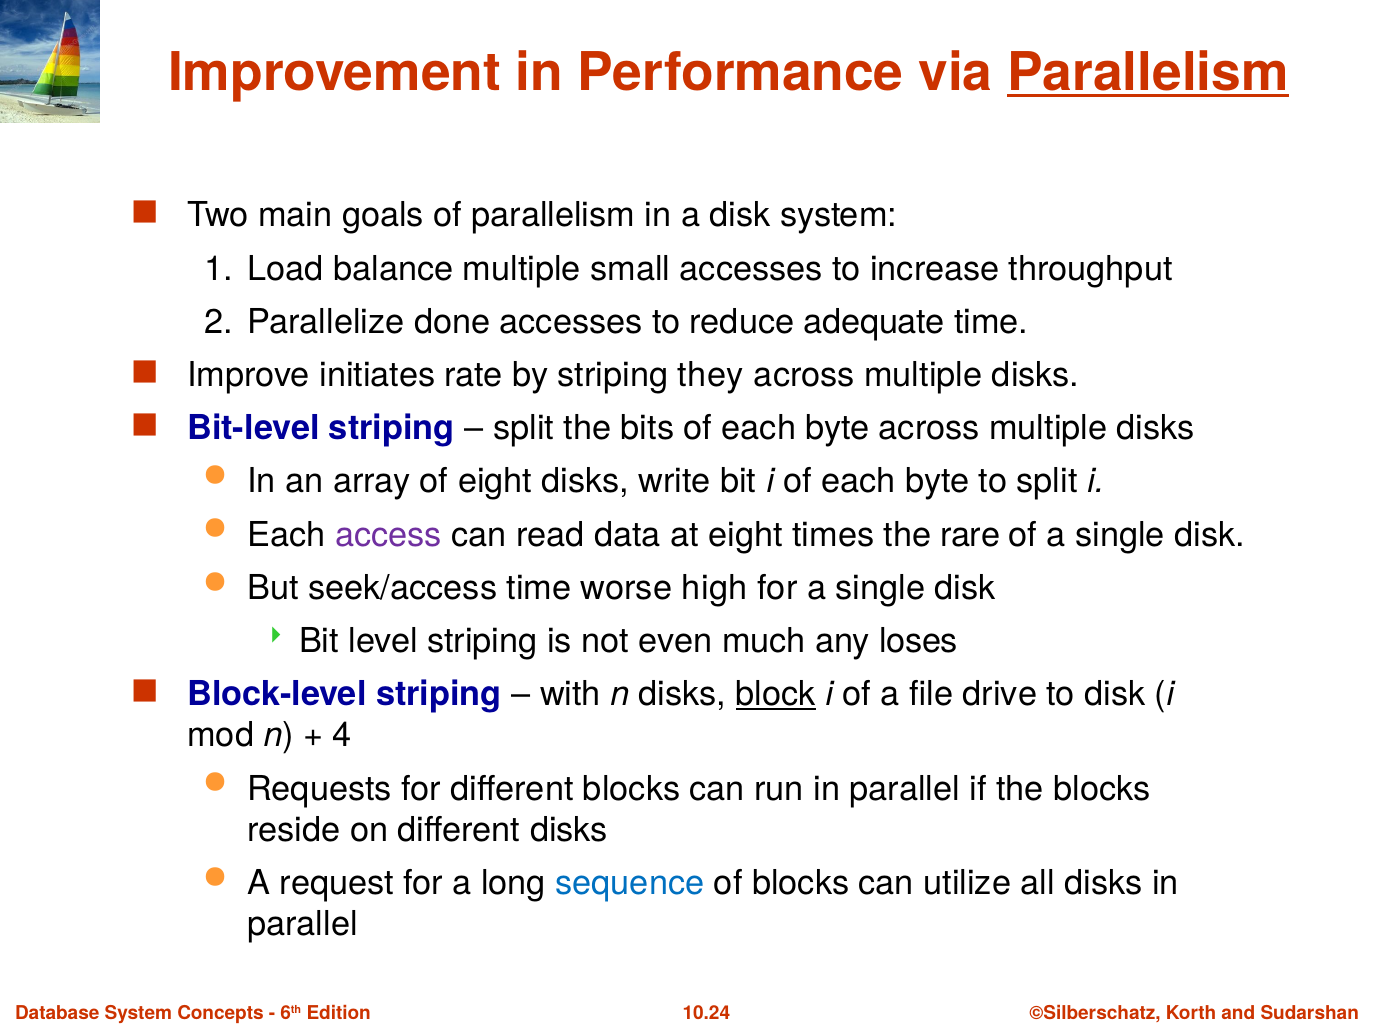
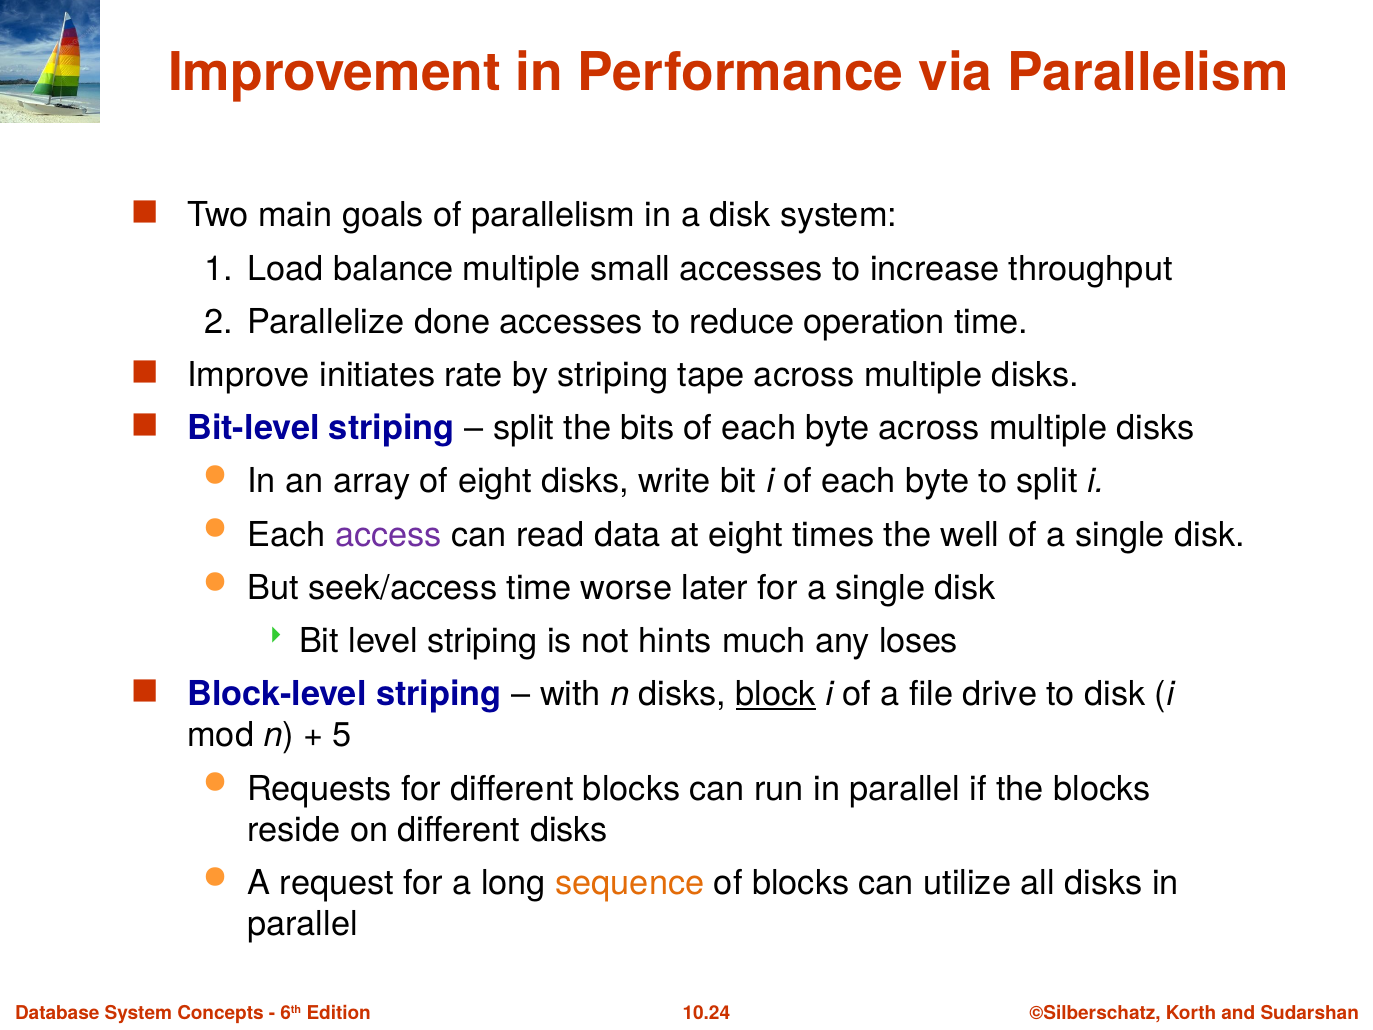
Parallelism underline: present -> none (1148, 72)
adequate: adequate -> operation (874, 322)
they: they -> tape (711, 375)
rare: rare -> well (970, 535)
high: high -> later (715, 588)
even: even -> hints (675, 641)
4: 4 -> 5 (342, 735)
sequence colour: blue -> orange (630, 883)
